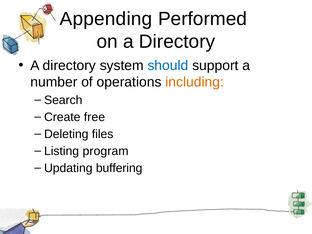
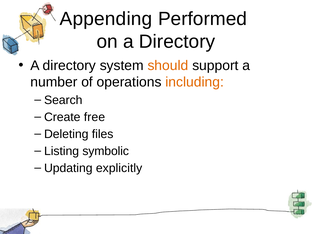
should colour: blue -> orange (168, 65)
program: program -> symbolic (106, 151)
buffering: buffering -> explicitly (119, 168)
